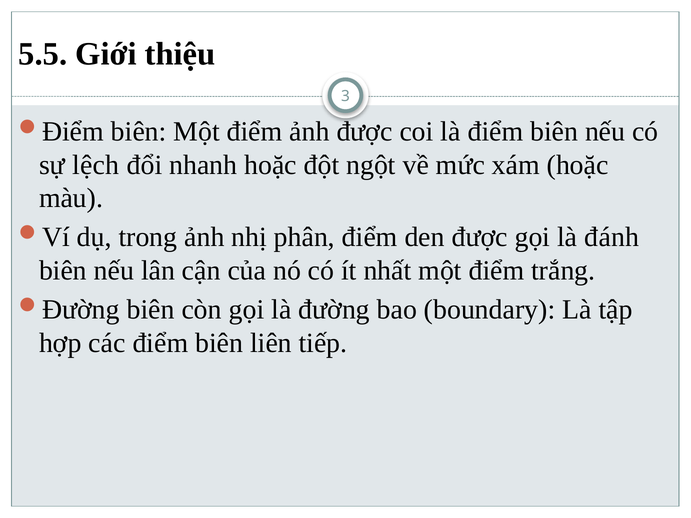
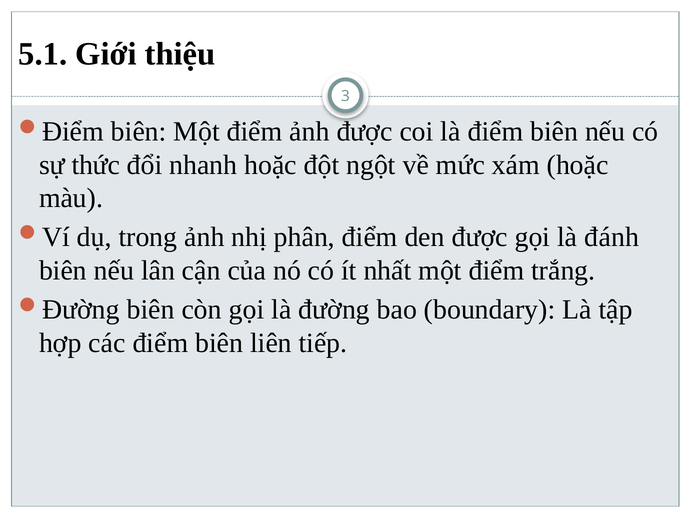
5.5: 5.5 -> 5.1 (43, 54)
lệch: lệch -> thức (96, 165)
